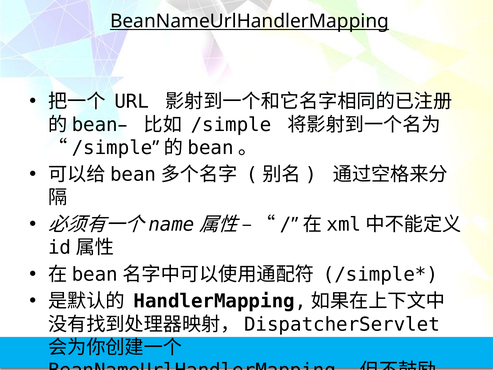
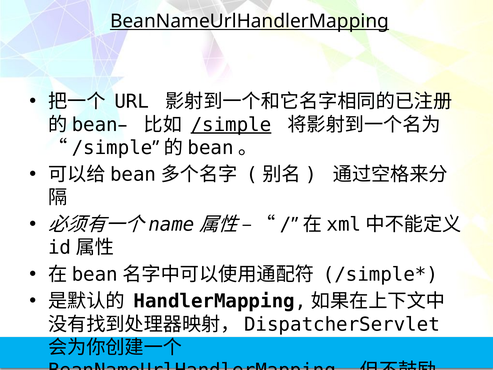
/simple underline: none -> present (231, 125)
